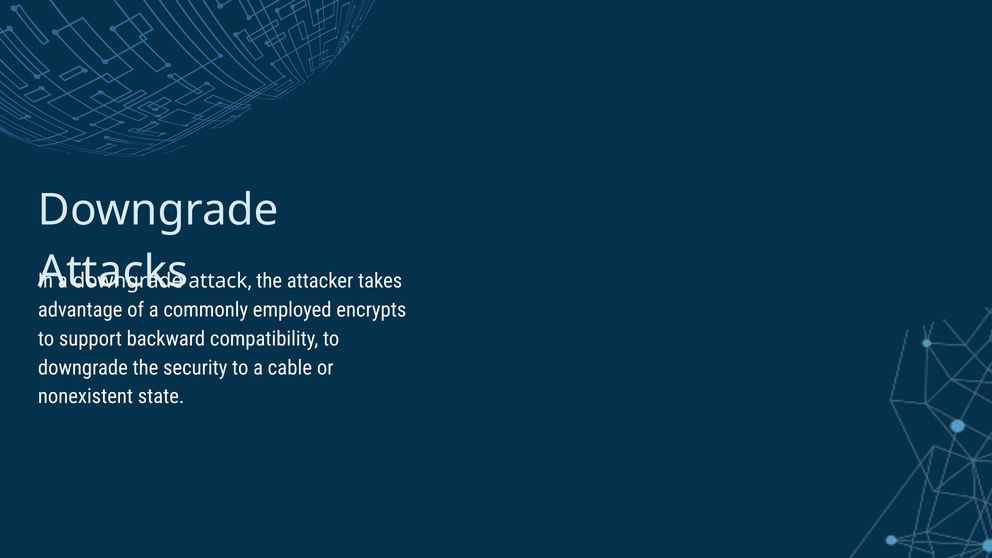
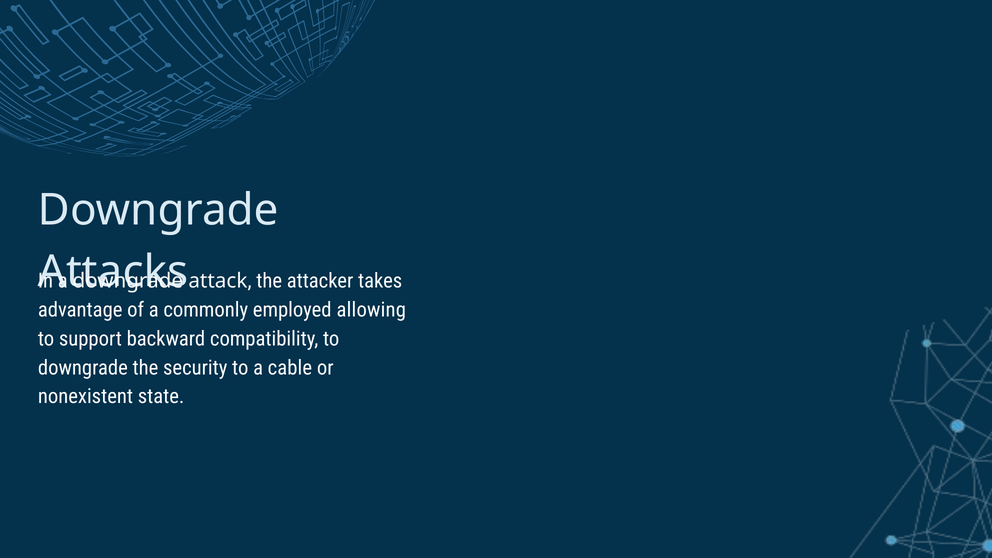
encrypts: encrypts -> allowing (371, 310)
